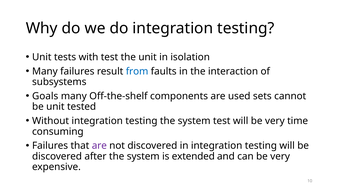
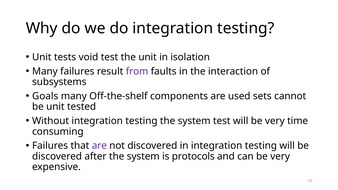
with: with -> void (88, 57)
from colour: blue -> purple (137, 71)
extended: extended -> protocols (193, 156)
